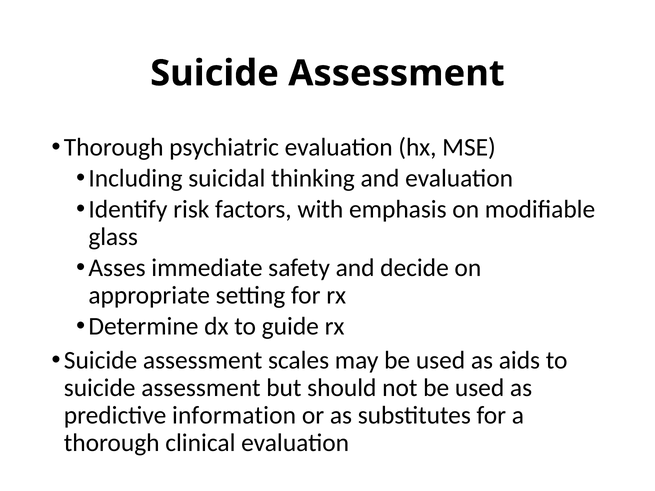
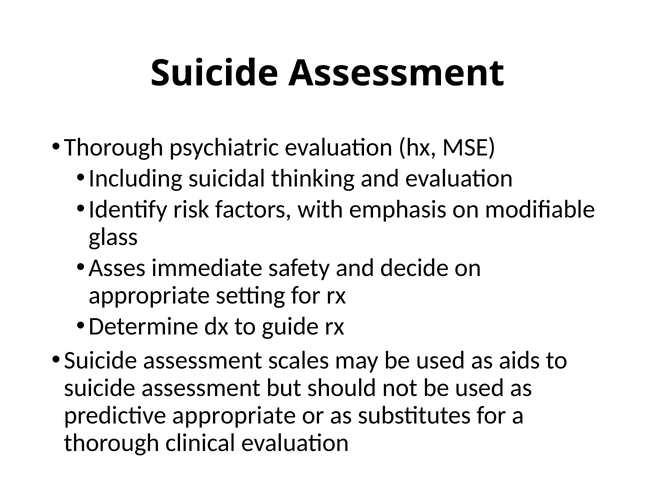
predictive information: information -> appropriate (234, 416)
